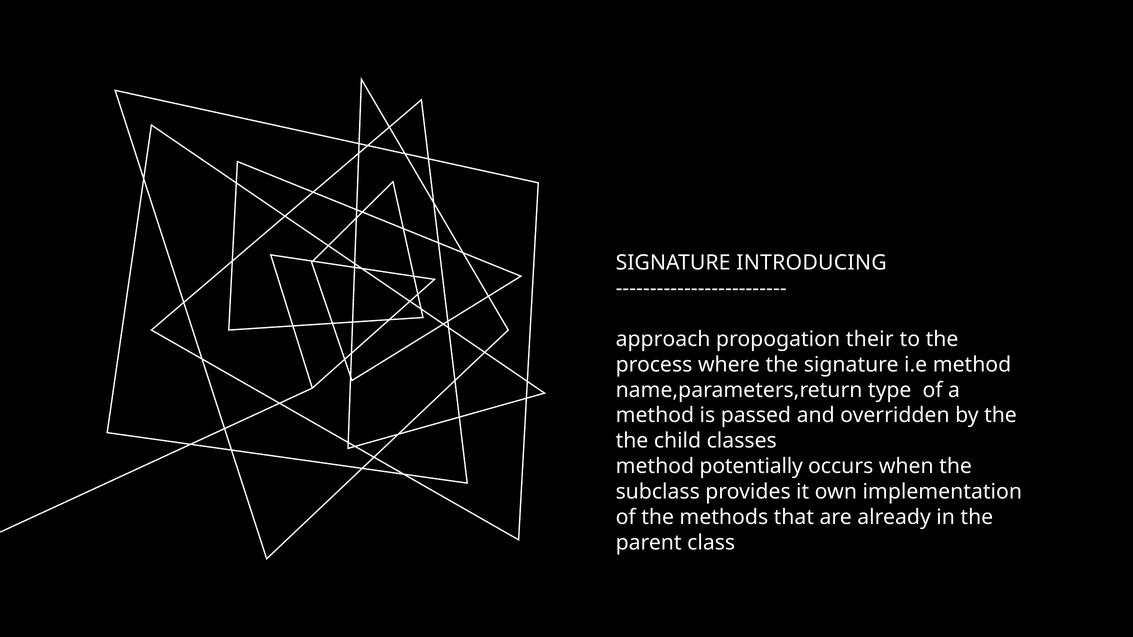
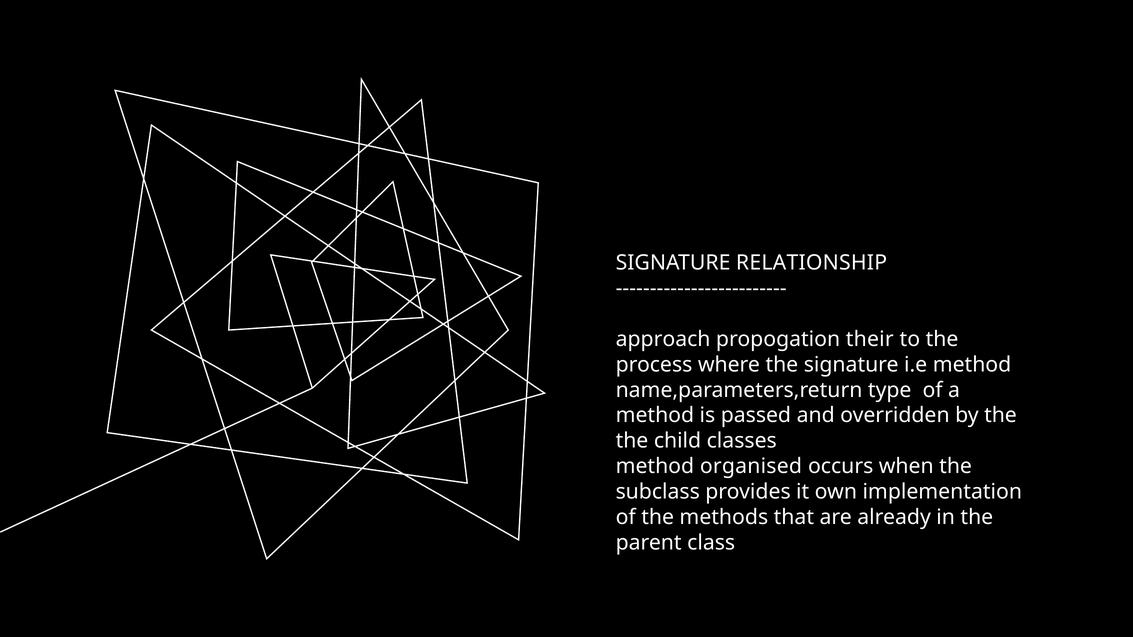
INTRODUCING: INTRODUCING -> RELATIONSHIP (812, 263)
potentially: potentially -> organised (751, 467)
